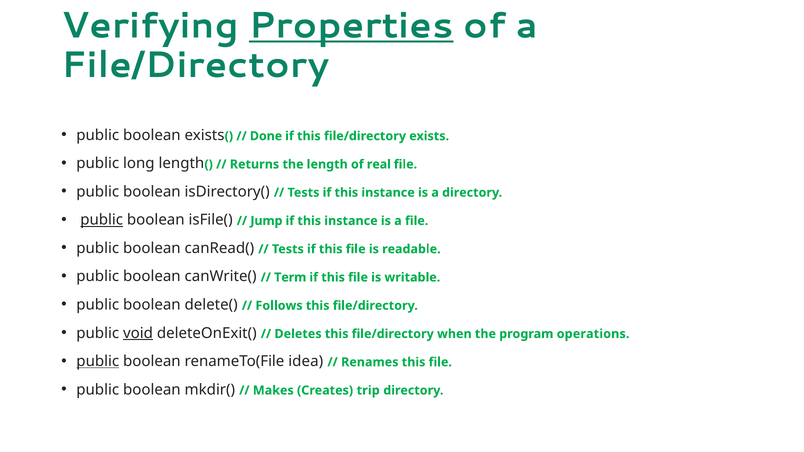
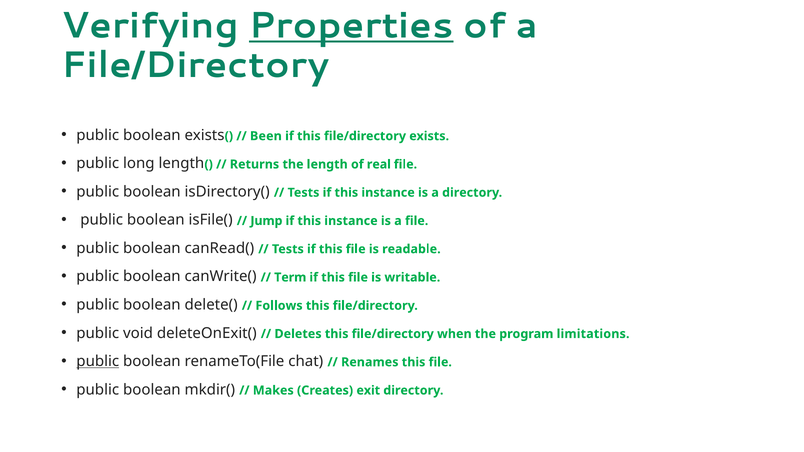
Done: Done -> Been (266, 136)
public underline: present -> none (102, 220)
void underline: present -> none (138, 333)
operations: operations -> limitations (593, 334)
idea: idea -> chat (306, 361)
trip: trip -> exit (368, 391)
